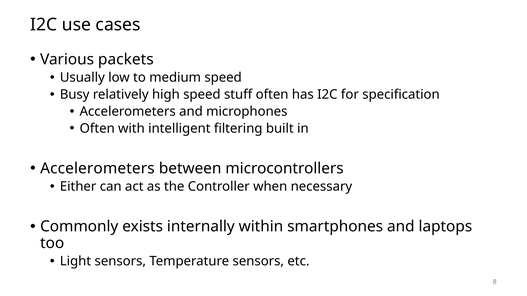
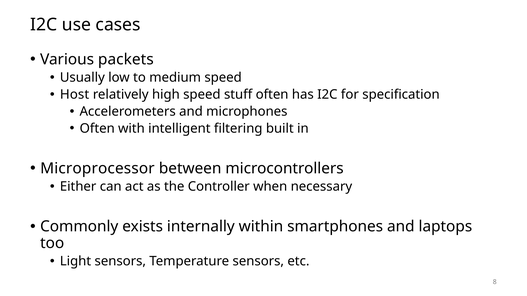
Busy: Busy -> Host (75, 95)
Accelerometers: Accelerometers -> Microprocessor (97, 169)
